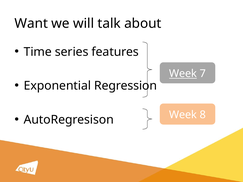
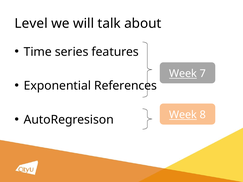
Want: Want -> Level (31, 23)
Regression: Regression -> References (126, 86)
Week underline: none -> present (183, 115)
